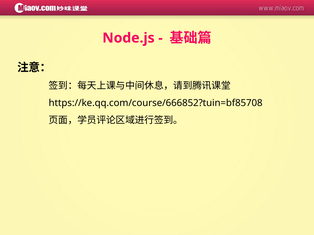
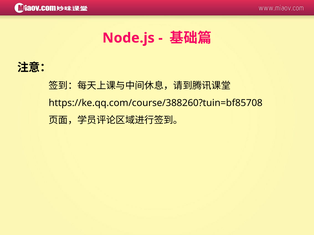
https://ke.qq.com/course/666852?tuin=bf85708: https://ke.qq.com/course/666852?tuin=bf85708 -> https://ke.qq.com/course/388260?tuin=bf85708 (156, 103)
